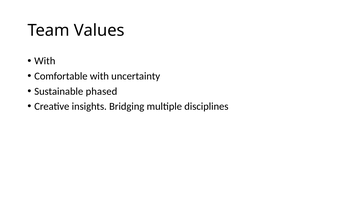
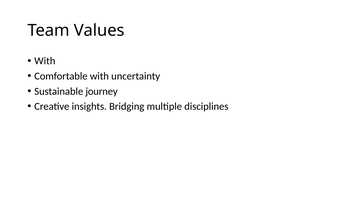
phased: phased -> journey (102, 91)
